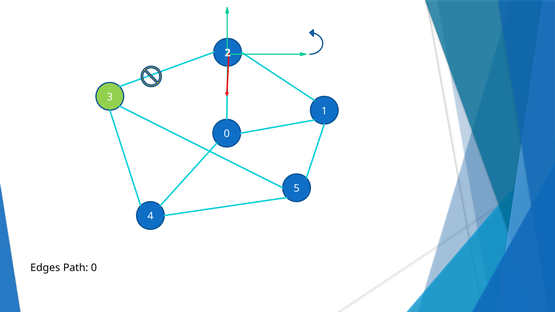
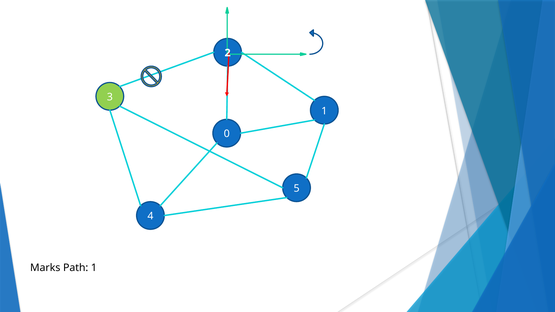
Edges: Edges -> Marks (45, 268)
Path 0: 0 -> 1 (94, 268)
